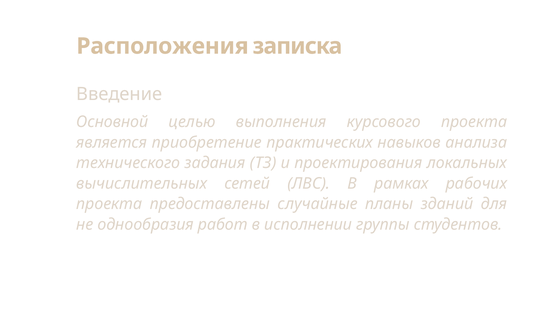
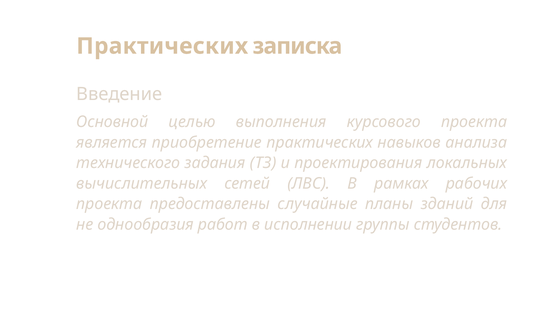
Расположения: Расположения -> Практических (162, 46)
